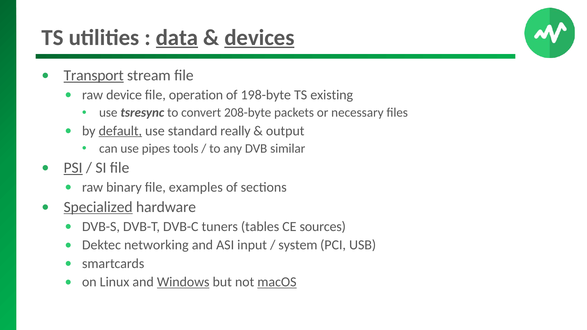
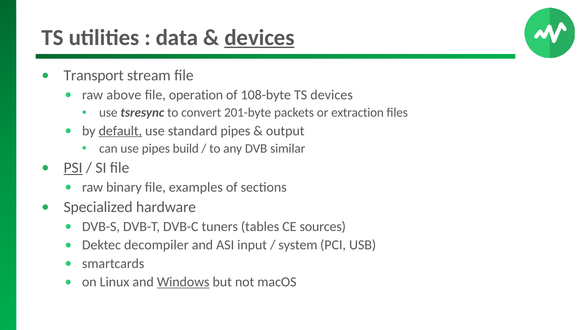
data underline: present -> none (177, 38)
Transport underline: present -> none (94, 76)
device: device -> above (124, 95)
198-byte: 198-byte -> 108-byte (266, 95)
TS existing: existing -> devices (332, 95)
208-byte: 208-byte -> 201-byte (248, 113)
necessary: necessary -> extraction (357, 113)
standard really: really -> pipes (235, 131)
tools: tools -> build (186, 149)
Specialized underline: present -> none (98, 207)
networking: networking -> decompiler (156, 245)
macOS underline: present -> none (277, 282)
